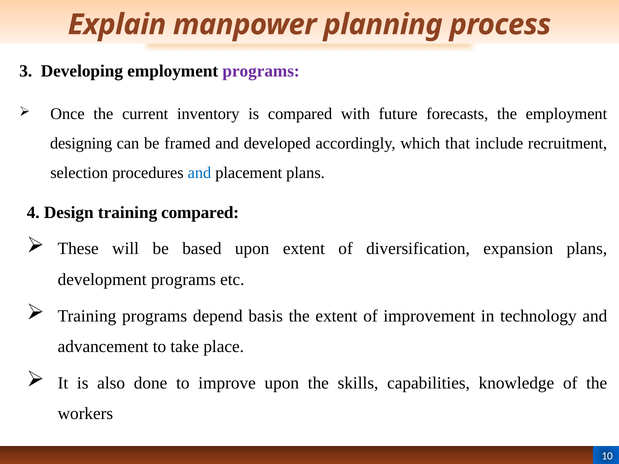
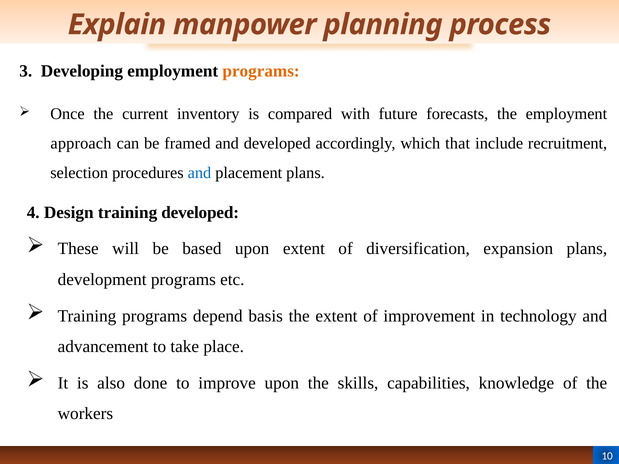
programs colour: purple -> orange (261, 71)
designing: designing -> approach (81, 143)
training compared: compared -> developed (200, 213)
